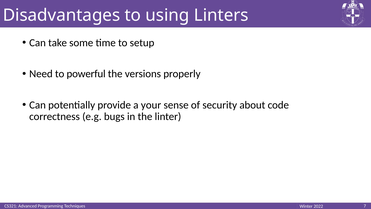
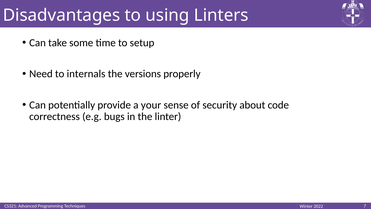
powerful: powerful -> internals (86, 74)
